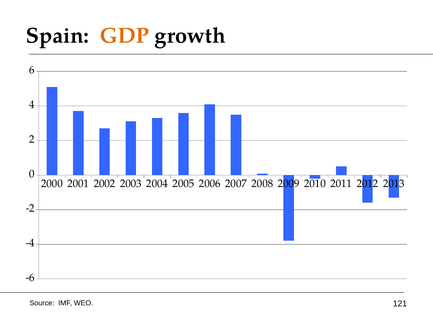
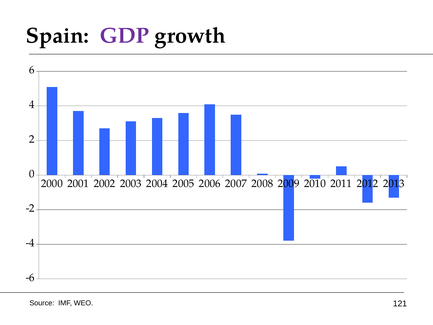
GDP colour: orange -> purple (124, 36)
